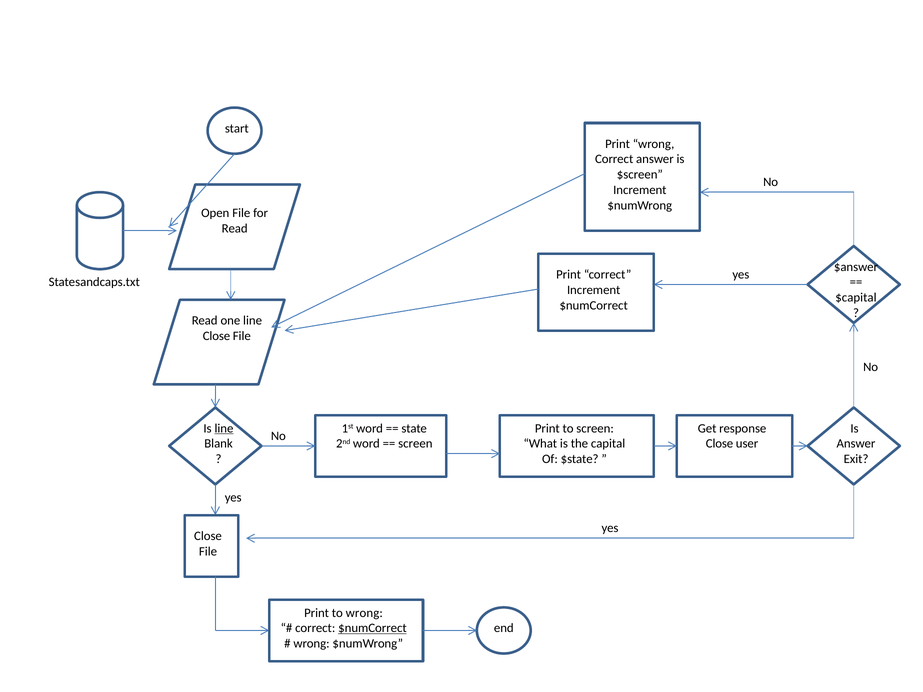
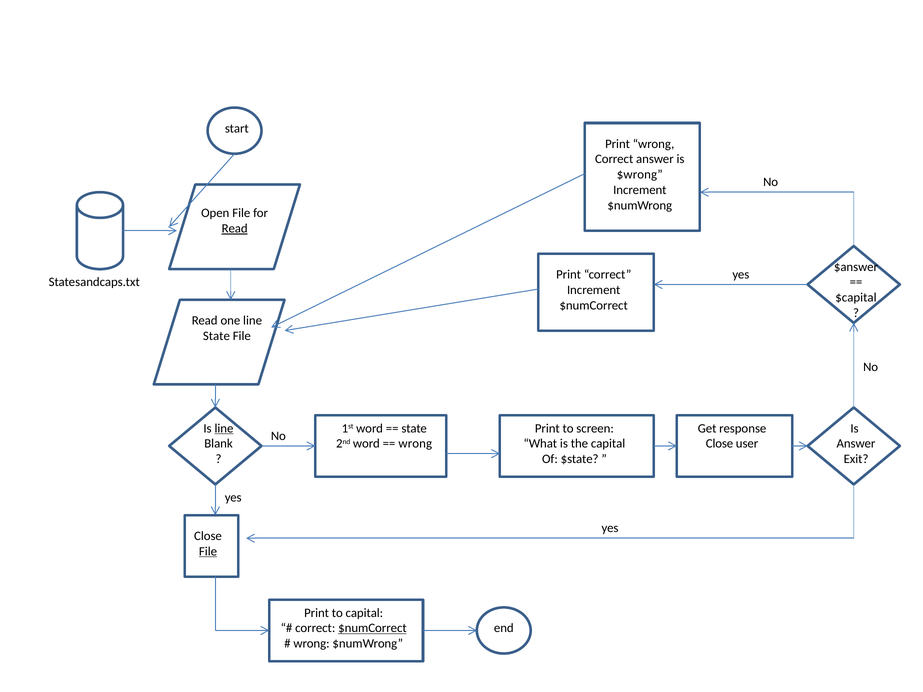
$screen: $screen -> $wrong (640, 175)
Read underline: none -> present (235, 228)
Close: Close -> State (216, 336)
screen: screen -> wrong (415, 444)
File underline: none -> present (208, 552)
to wrong: wrong -> capital (364, 613)
